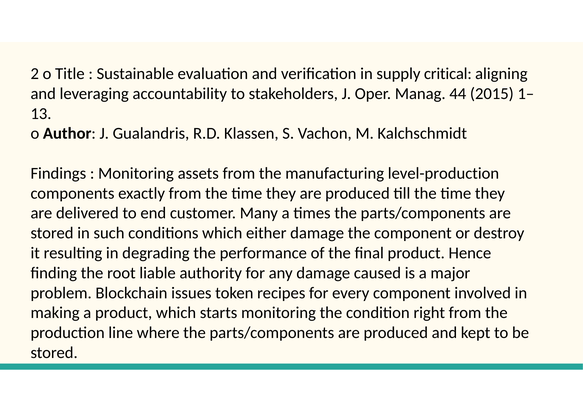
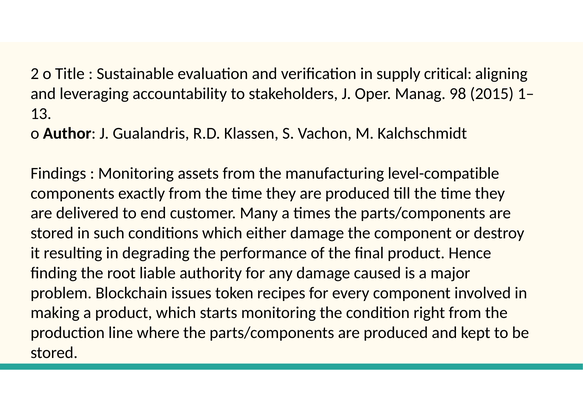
44: 44 -> 98 (458, 94)
level-production: level-production -> level-compatible (444, 173)
